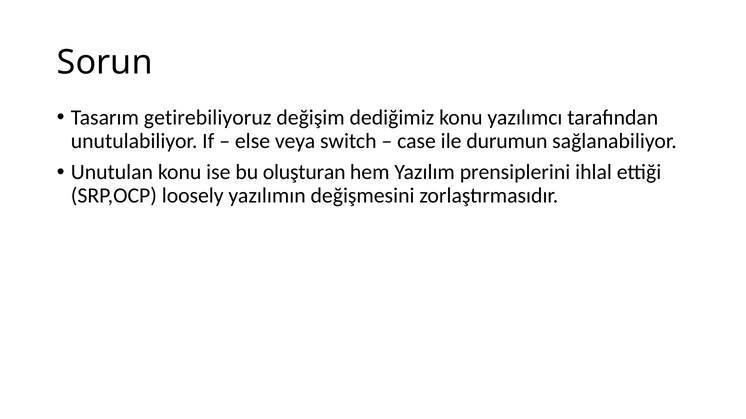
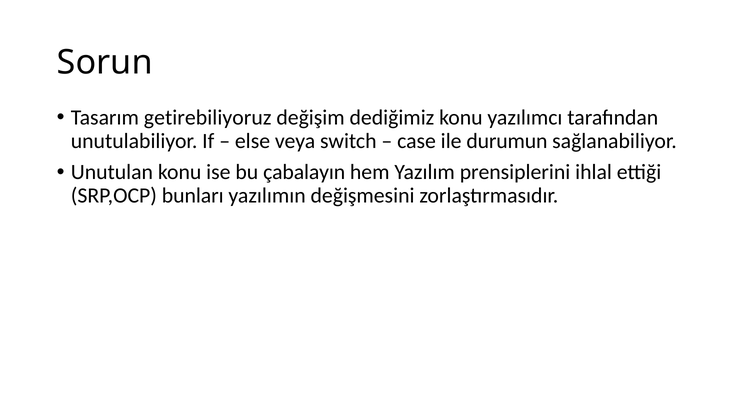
oluşturan: oluşturan -> çabalayın (304, 173)
loosely: loosely -> bunları (193, 196)
